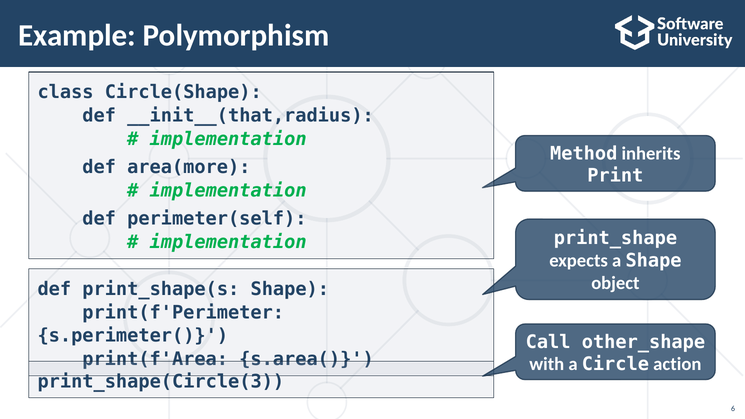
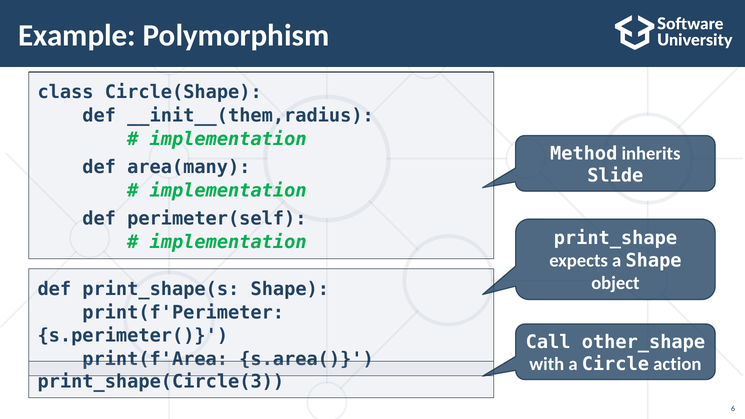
__init__(that,radius: __init__(that,radius -> __init__(them,radius (250, 116)
area(more: area(more -> area(many (189, 167)
Print: Print -> Slide (615, 176)
